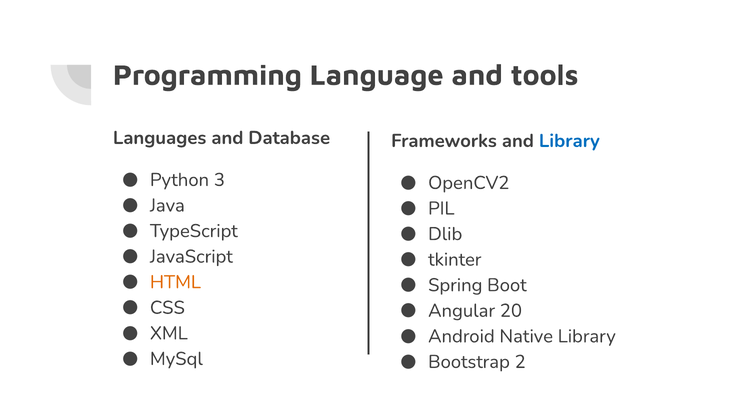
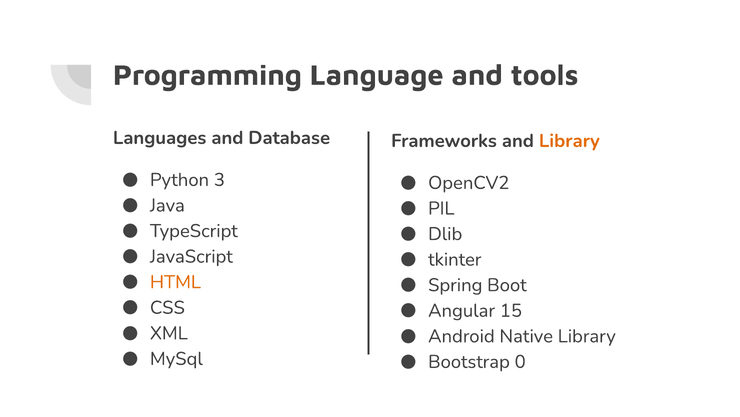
Library colour: blue -> orange (569, 141)
20: 20 -> 15 (511, 310)
2: 2 -> 0 (520, 361)
